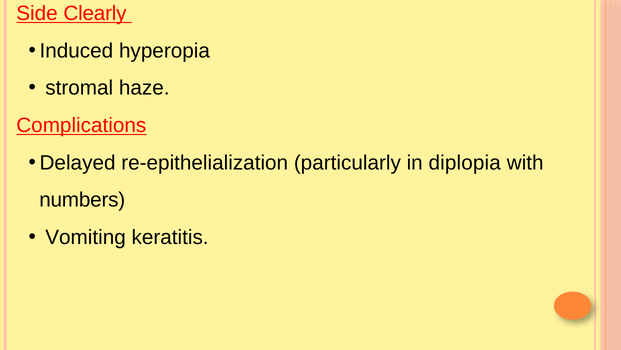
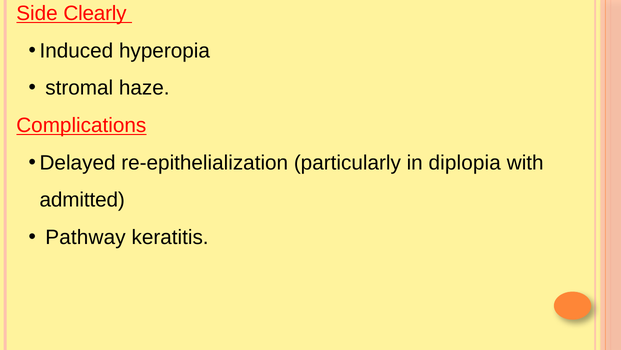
numbers: numbers -> admitted (82, 200)
Vomiting: Vomiting -> Pathway (85, 237)
